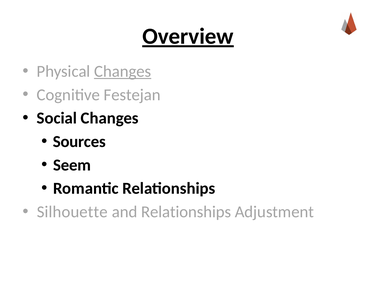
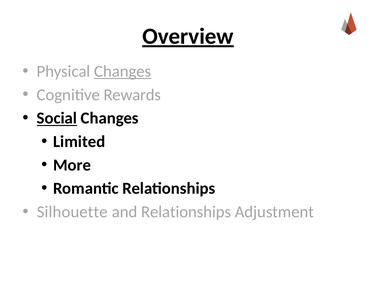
Festejan: Festejan -> Rewards (132, 95)
Social underline: none -> present (57, 118)
Sources: Sources -> Limited (79, 142)
Seem: Seem -> More (72, 165)
